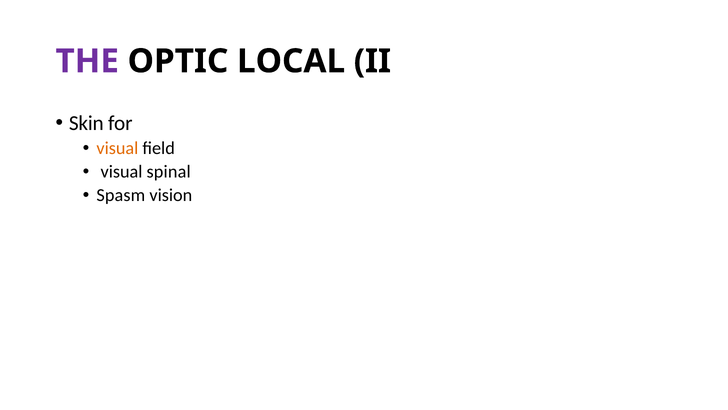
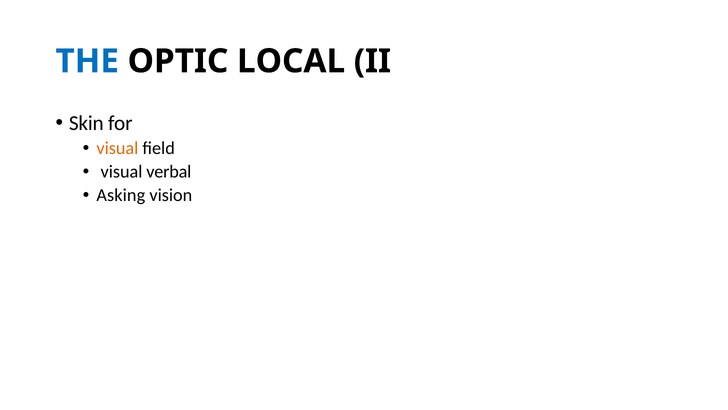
THE colour: purple -> blue (87, 61)
spinal: spinal -> verbal (169, 172)
Spasm: Spasm -> Asking (121, 195)
